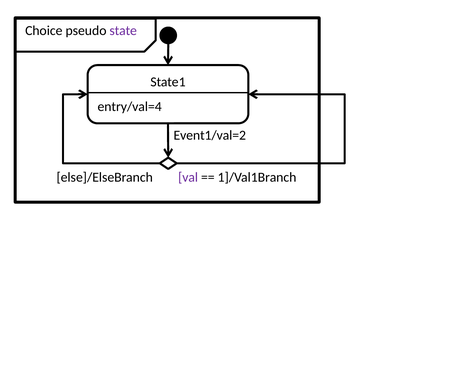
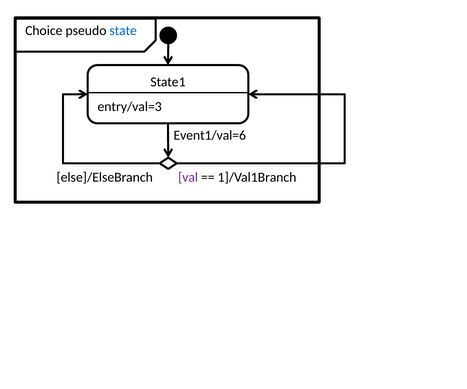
state colour: purple -> blue (123, 31)
entry/val=4: entry/val=4 -> entry/val=3 (130, 107)
Event1/val=2: Event1/val=2 -> Event1/val=6 (210, 135)
